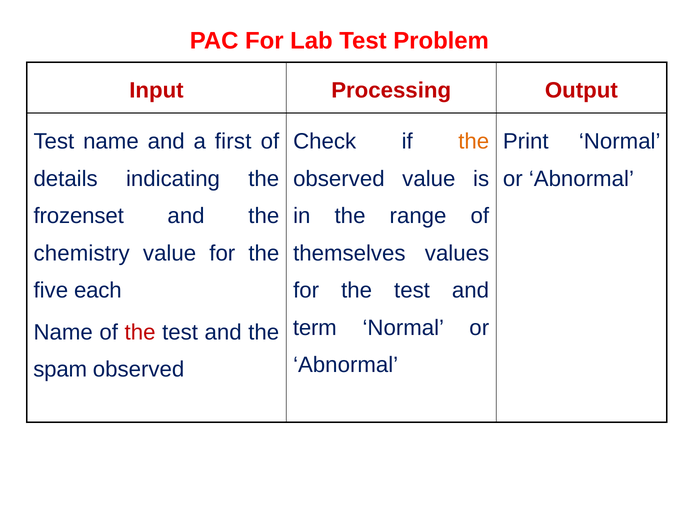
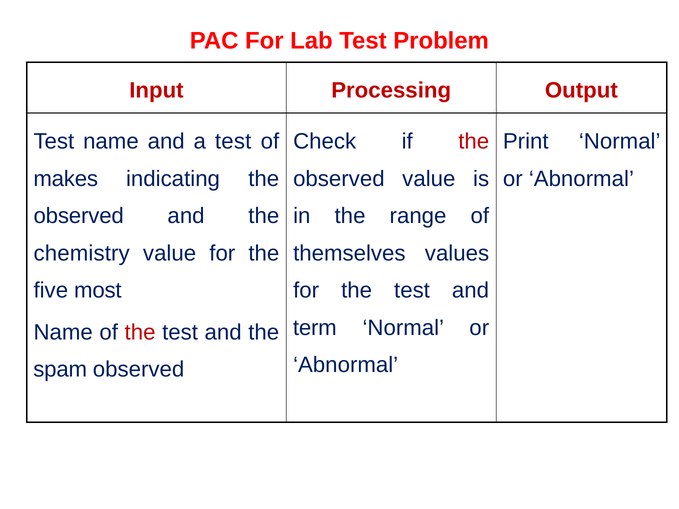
a first: first -> test (233, 142)
the colour: orange -> red (474, 142)
details: details -> makes (66, 179)
frozenset: frozenset -> observed (79, 216)
each: each -> most (98, 291)
